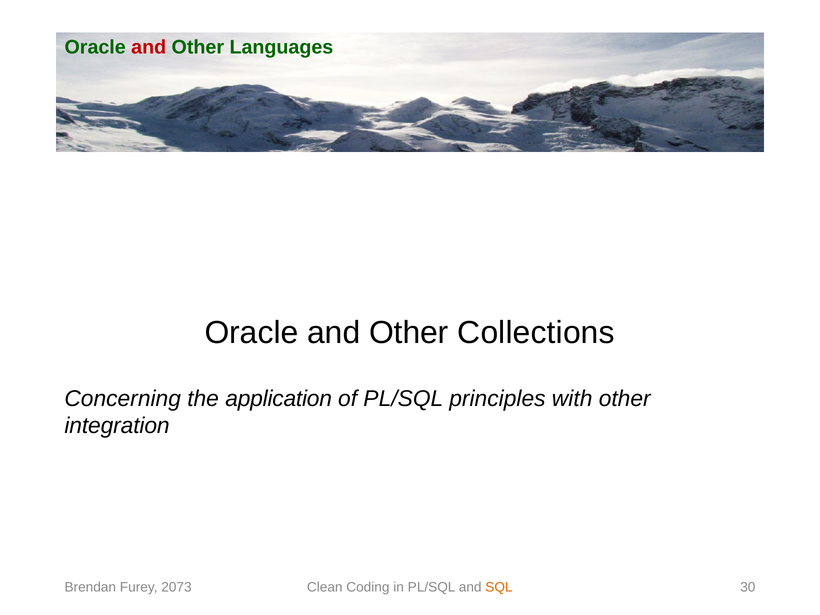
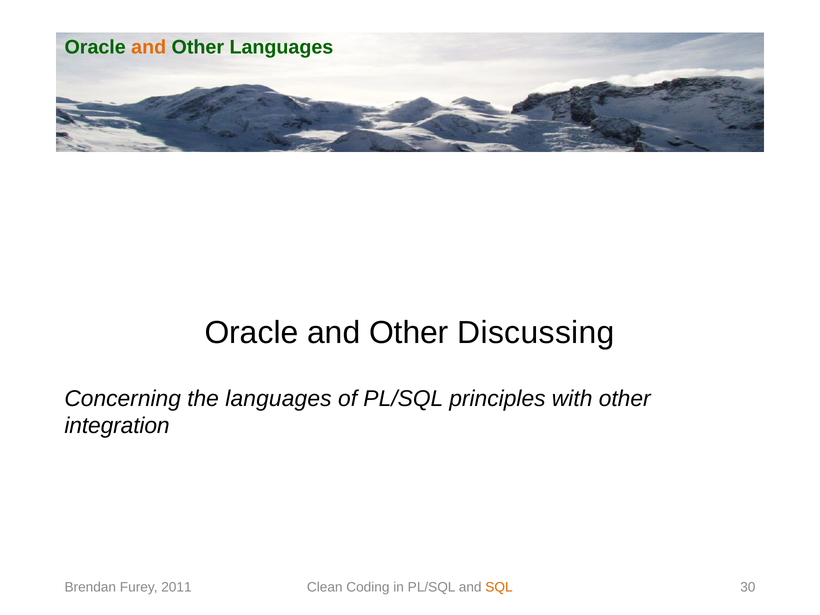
and colour: red -> orange (149, 47)
Collections: Collections -> Discussing (536, 333)
the application: application -> languages (278, 399)
2073: 2073 -> 2011 (176, 587)
